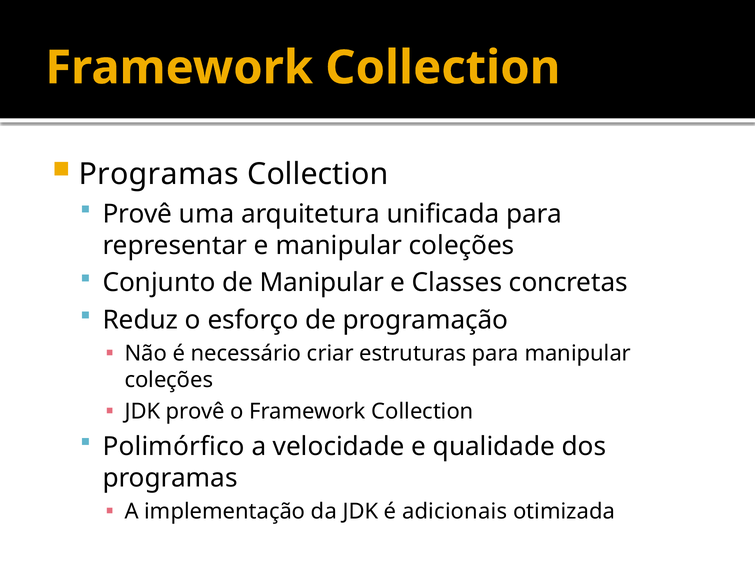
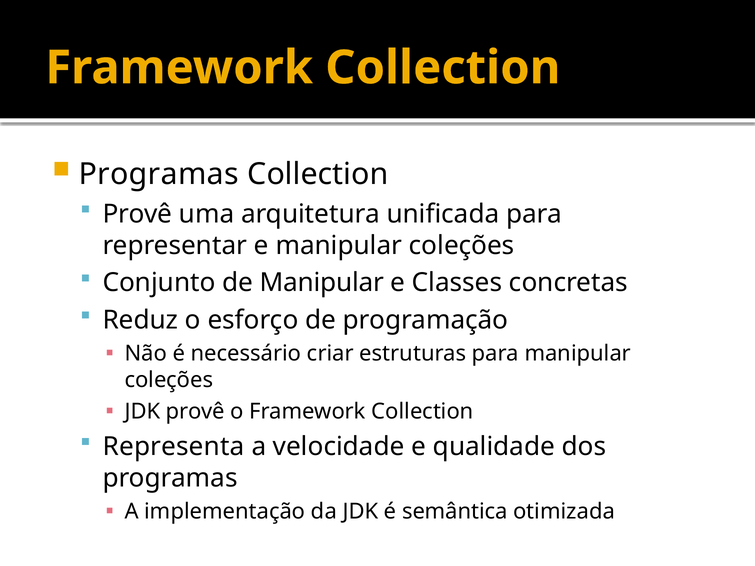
Polimórfico: Polimórfico -> Representa (174, 447)
adicionais: adicionais -> semântica (455, 512)
